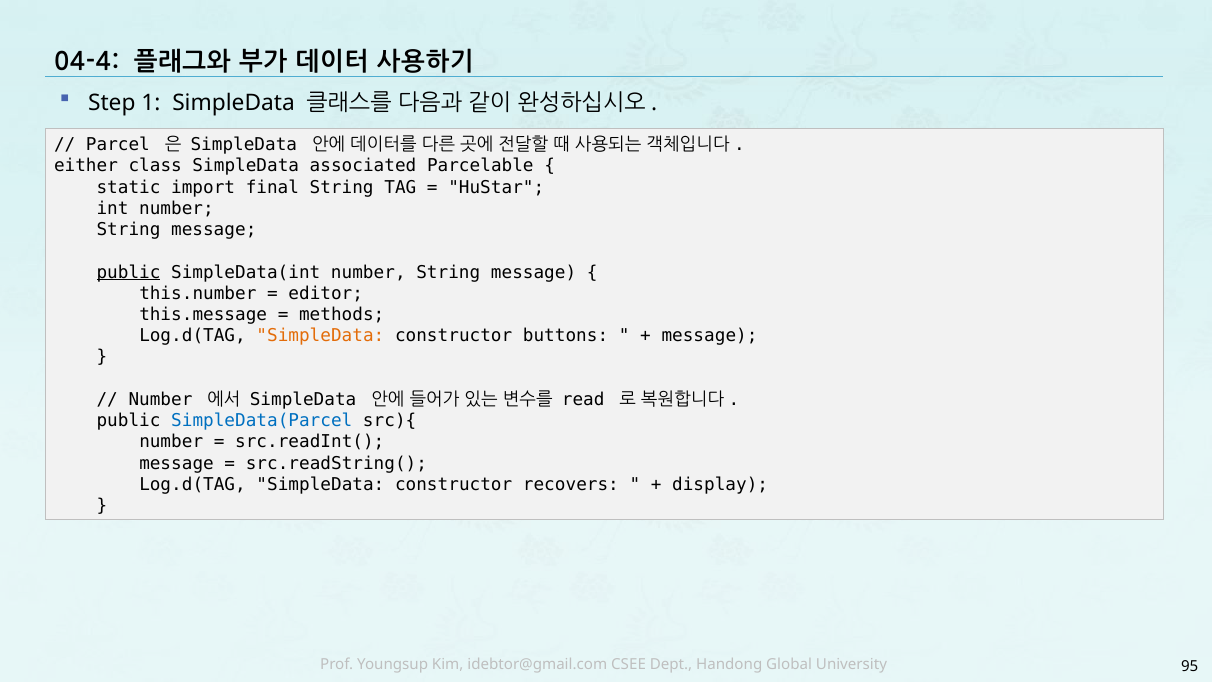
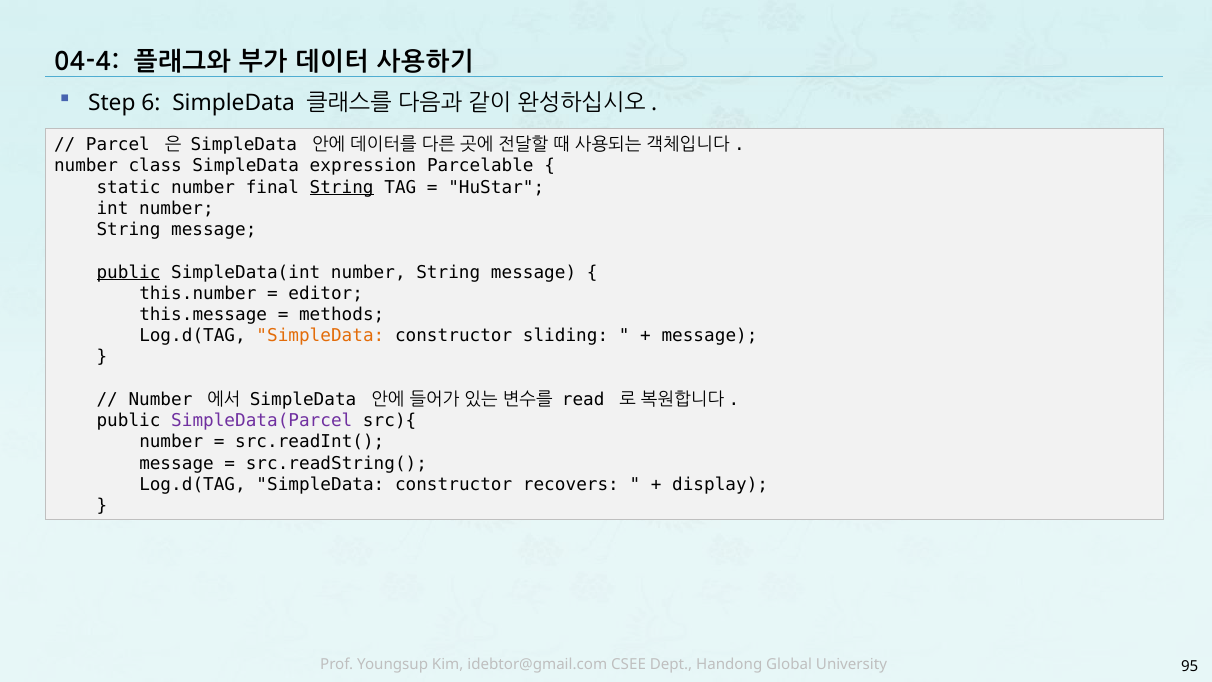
1: 1 -> 6 (151, 103)
either: either -> number (86, 166)
associated: associated -> expression (363, 166)
static import: import -> number (203, 187)
String underline: none -> present (342, 187)
buttons: buttons -> sliding (566, 336)
SimpleData(Parcel colour: blue -> purple (262, 421)
